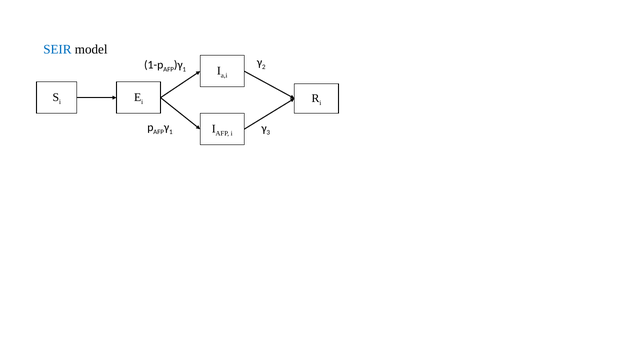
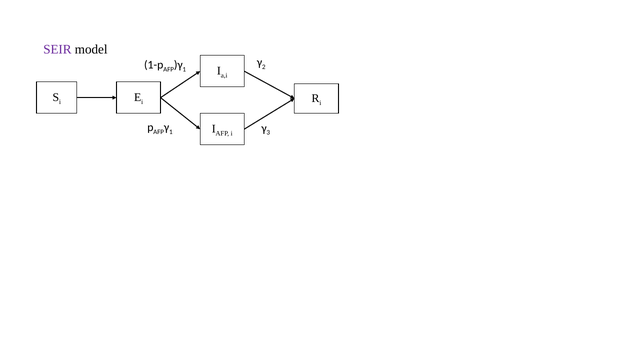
SEIR colour: blue -> purple (57, 50)
